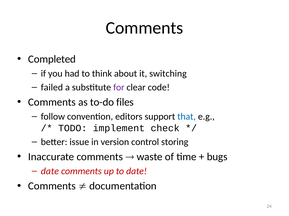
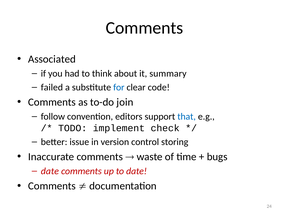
Completed: Completed -> Associated (52, 59)
switching: switching -> summary (168, 74)
for colour: purple -> blue (119, 88)
files: files -> join (125, 102)
